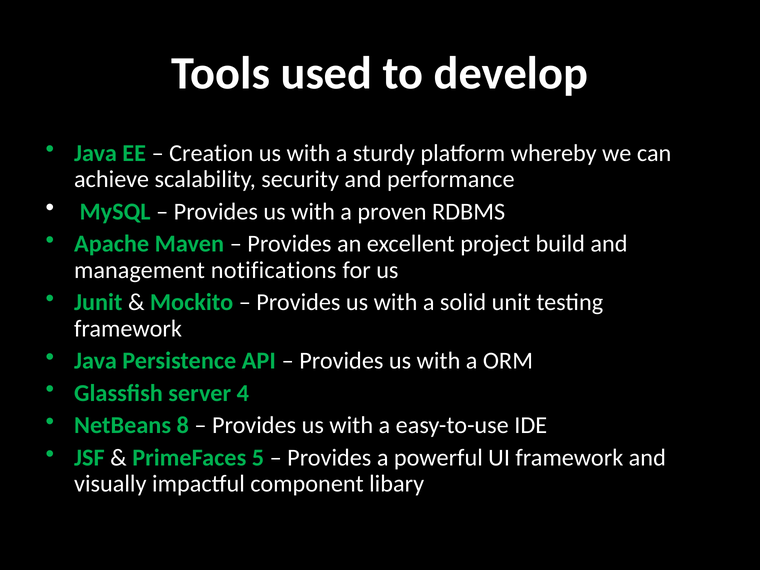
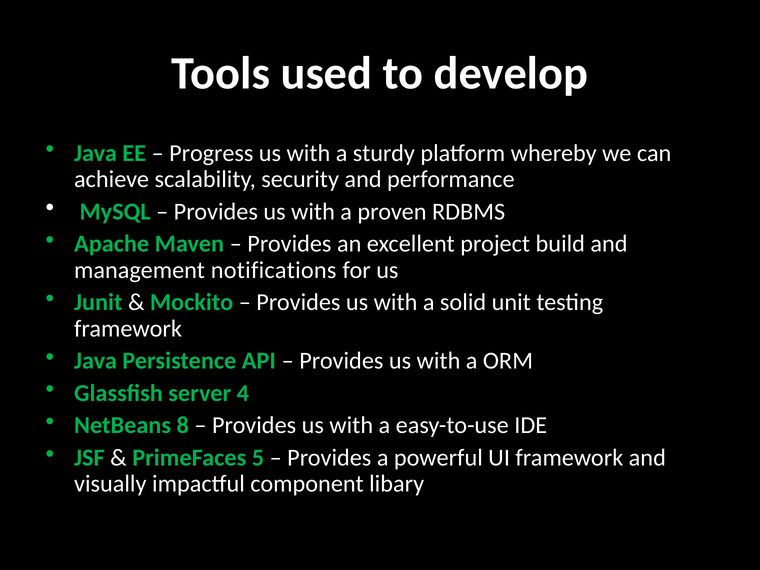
Creation: Creation -> Progress (211, 153)
